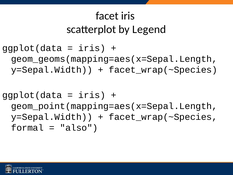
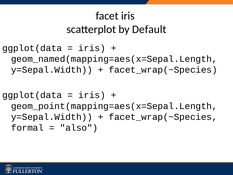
Legend: Legend -> Default (149, 29)
geom_geoms(mapping=aes(x=Sepal.Length: geom_geoms(mapping=aes(x=Sepal.Length -> geom_named(mapping=aes(x=Sepal.Length (114, 59)
